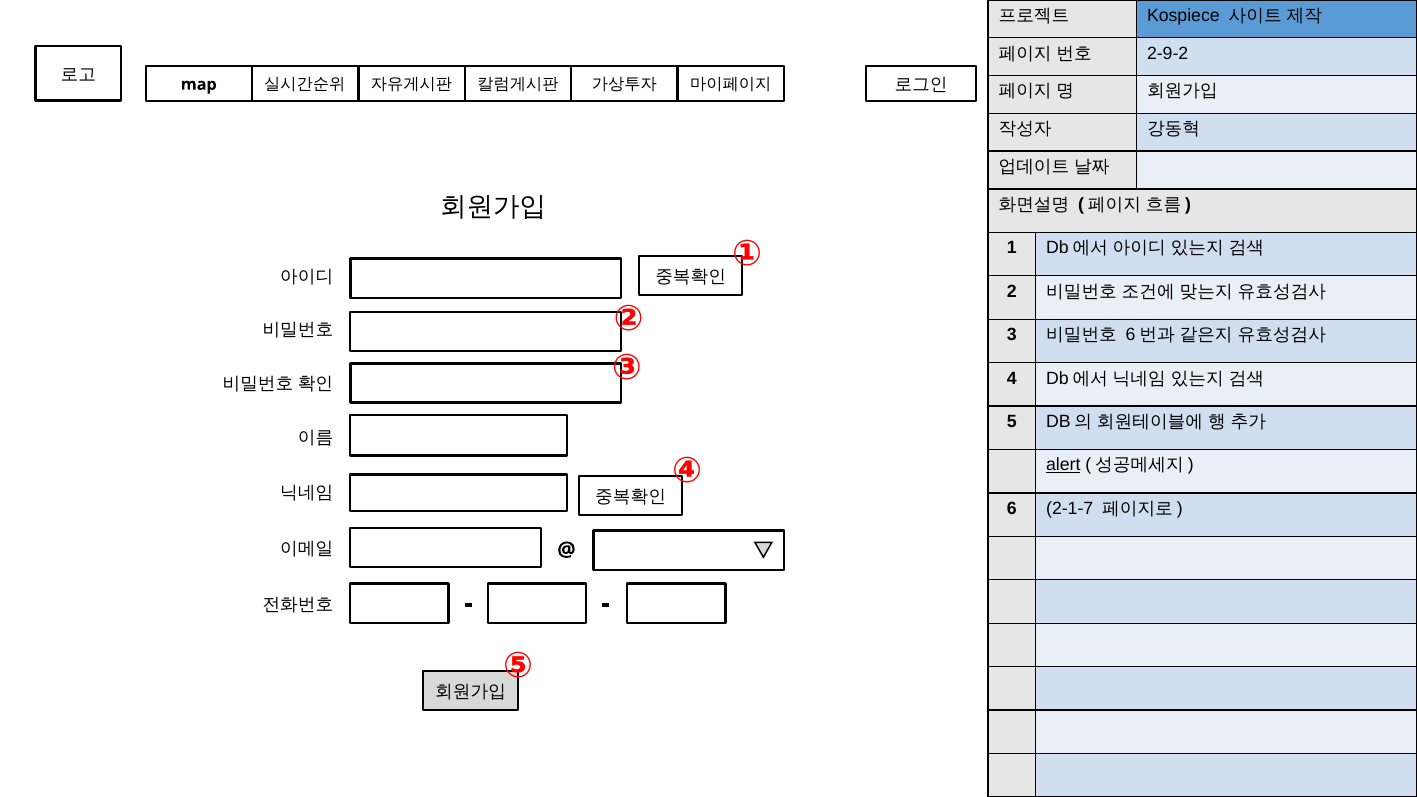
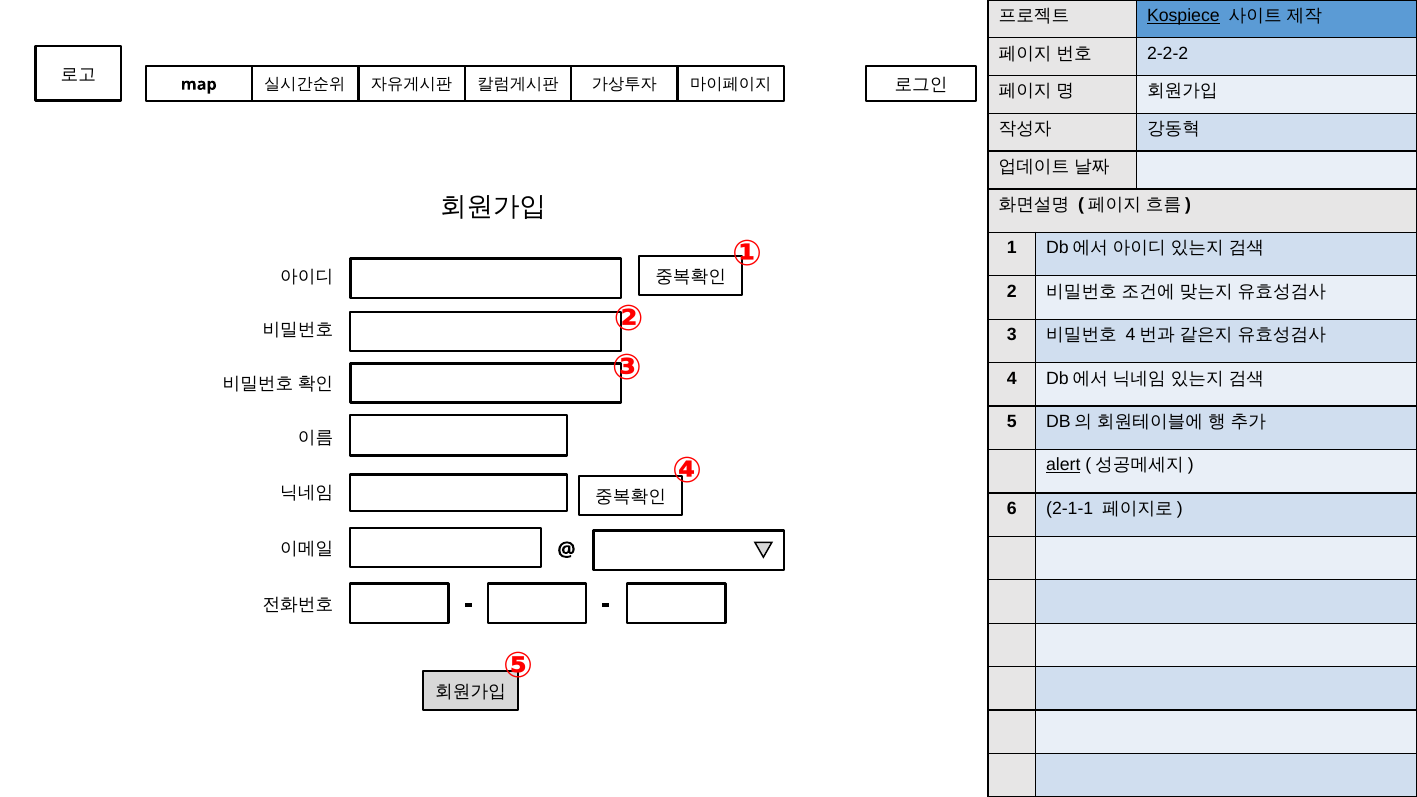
Kospiece underline: none -> present (1183, 16)
2-9-2: 2-9-2 -> 2-2-2 (1168, 53)
6: 6 -> 4 (1131, 335)
2-1-7: 2-1-7 -> 2-1-1 (1070, 509)
